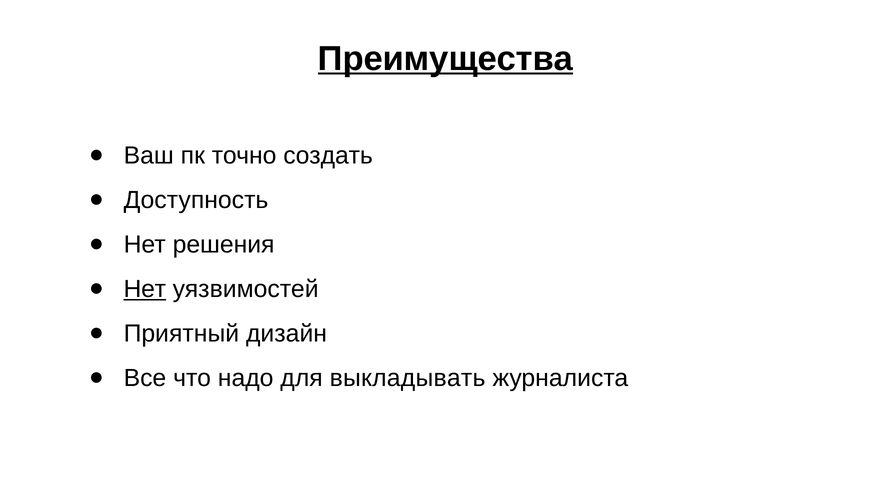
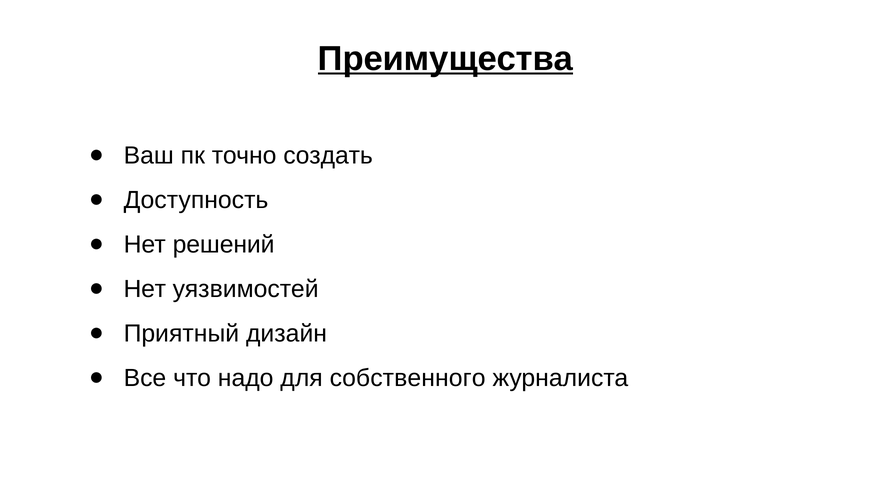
решения: решения -> решений (224, 245)
Нет underline: present -> none (145, 289)
выкладывать: выкладывать -> собственного (408, 378)
